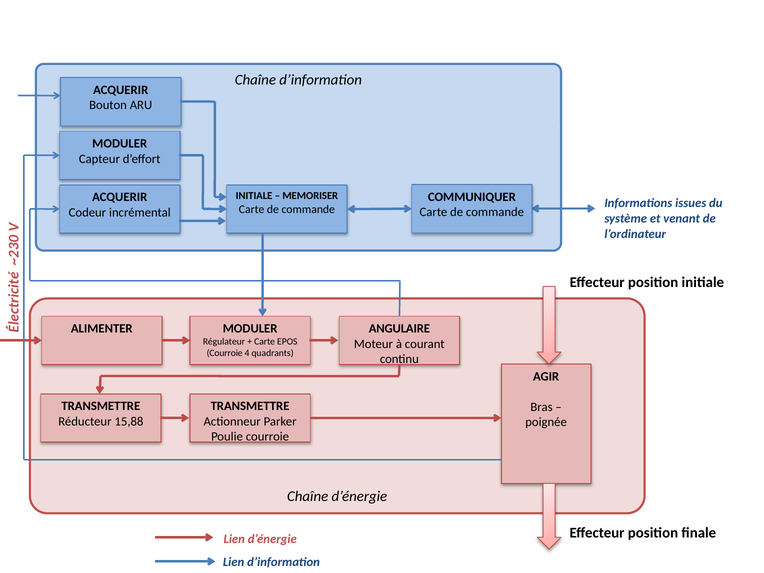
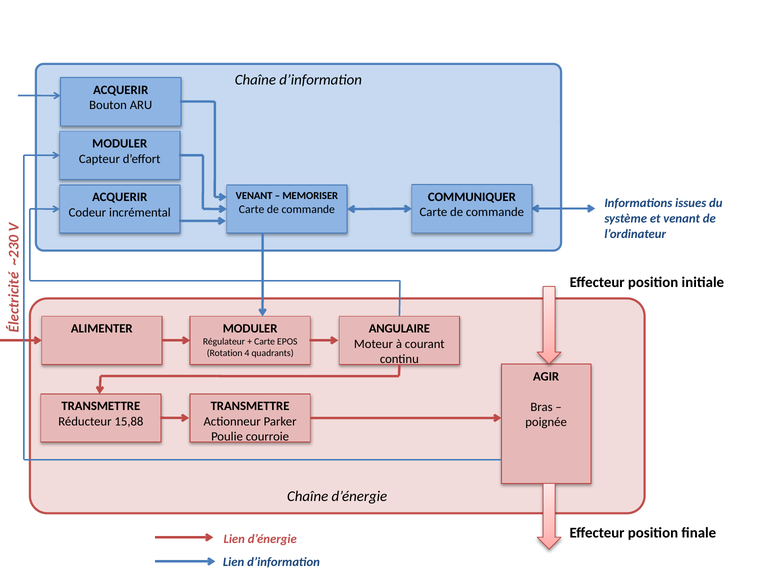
INITIALE: INITIALE -> VENANT (254, 196)
Courroie: Courroie -> Rotation (225, 353)
